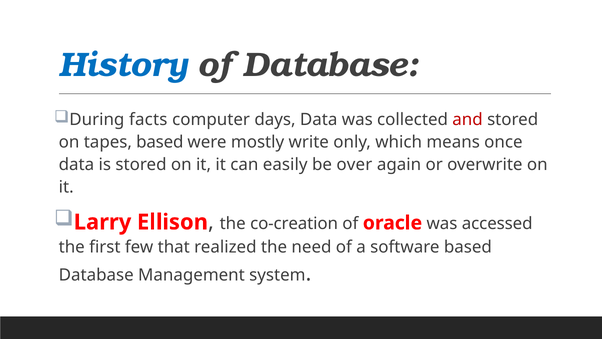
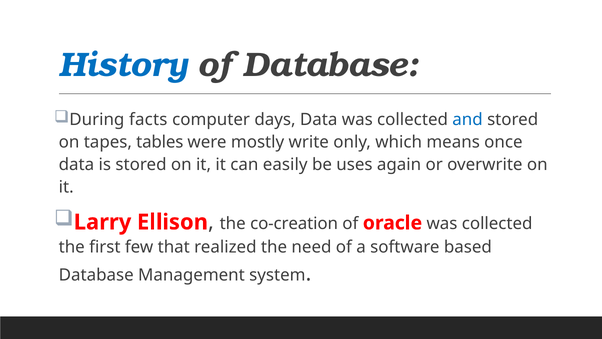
and colour: red -> blue (468, 120)
tapes based: based -> tables (160, 142)
over: over -> uses (354, 164)
oracle was accessed: accessed -> collected (497, 224)
